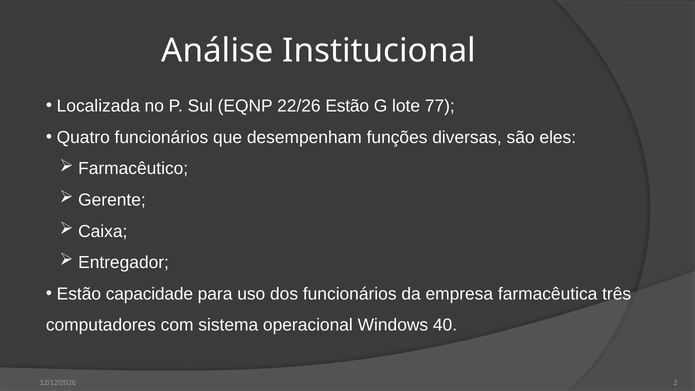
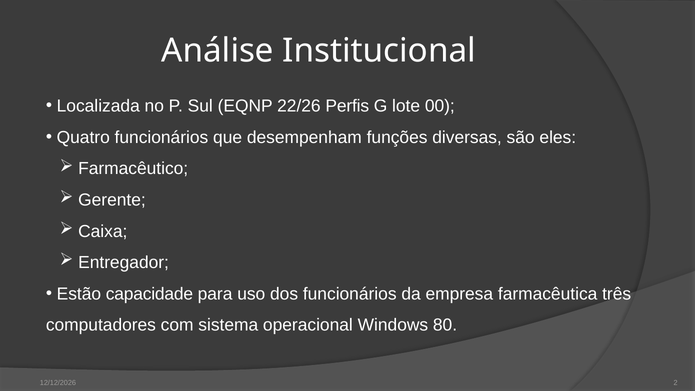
22/26 Estão: Estão -> Perfis (347, 106)
77: 77 -> 00 (440, 106)
40: 40 -> 80 (445, 325)
